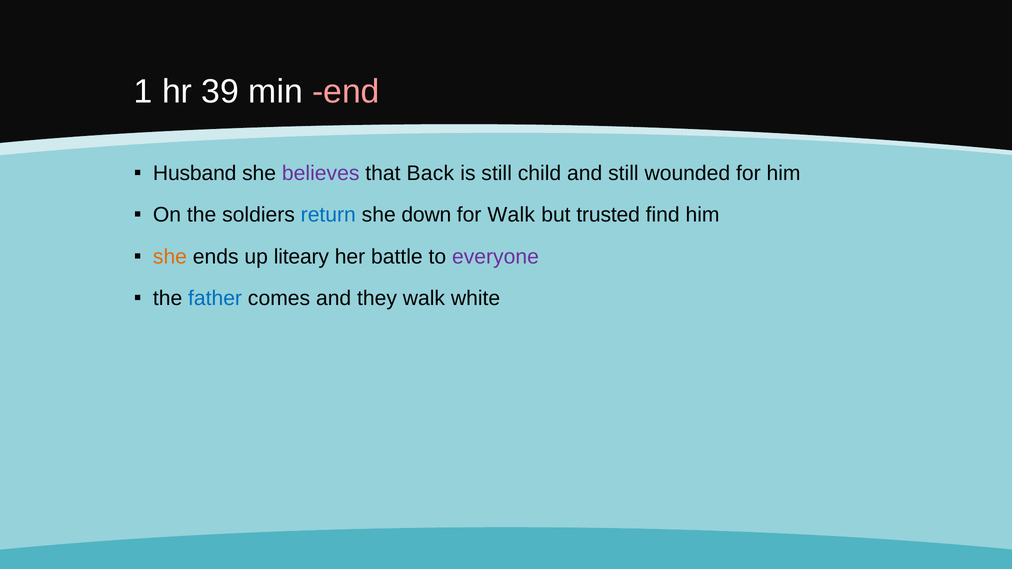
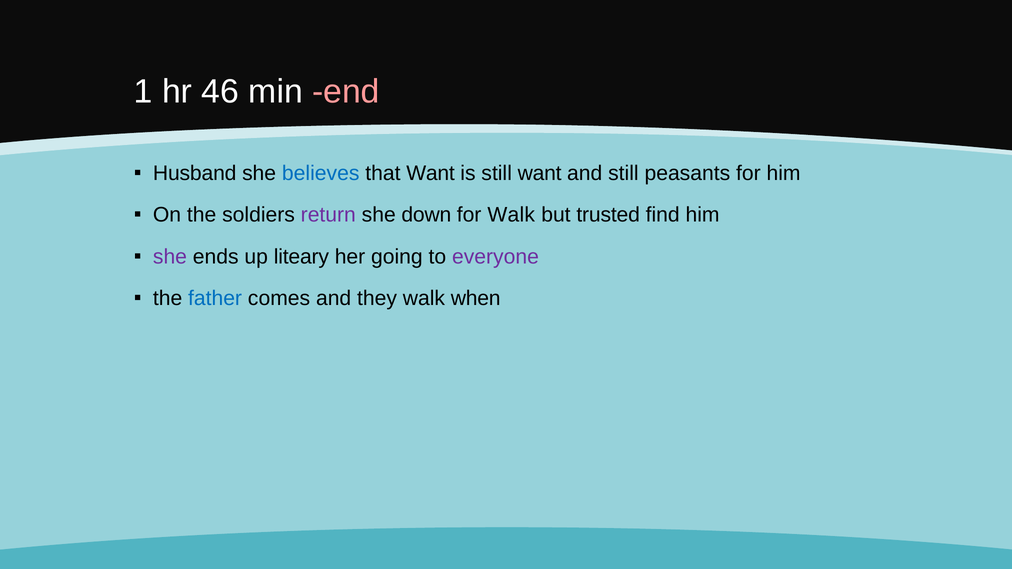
39: 39 -> 46 (220, 92)
believes colour: purple -> blue (321, 173)
that Back: Back -> Want (431, 173)
still child: child -> want (540, 173)
wounded: wounded -> peasants (687, 173)
return colour: blue -> purple (328, 215)
she colour: orange -> purple (170, 257)
battle: battle -> going (397, 257)
white: white -> when (476, 299)
